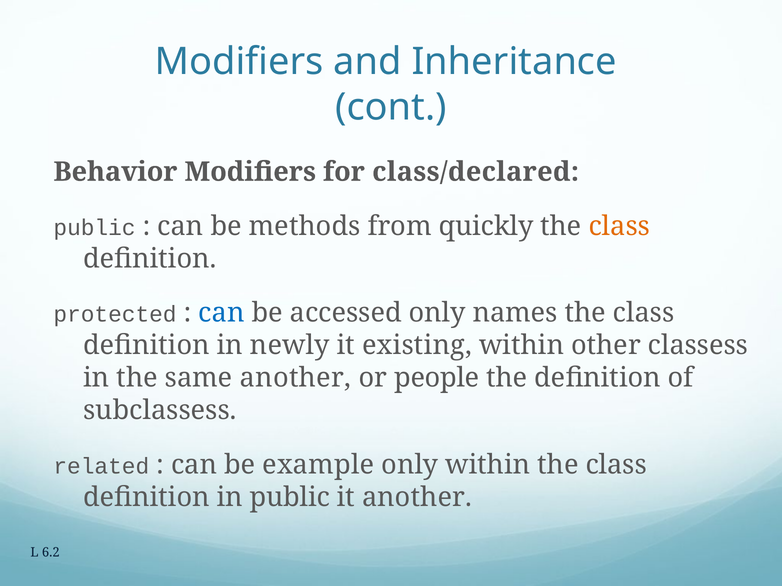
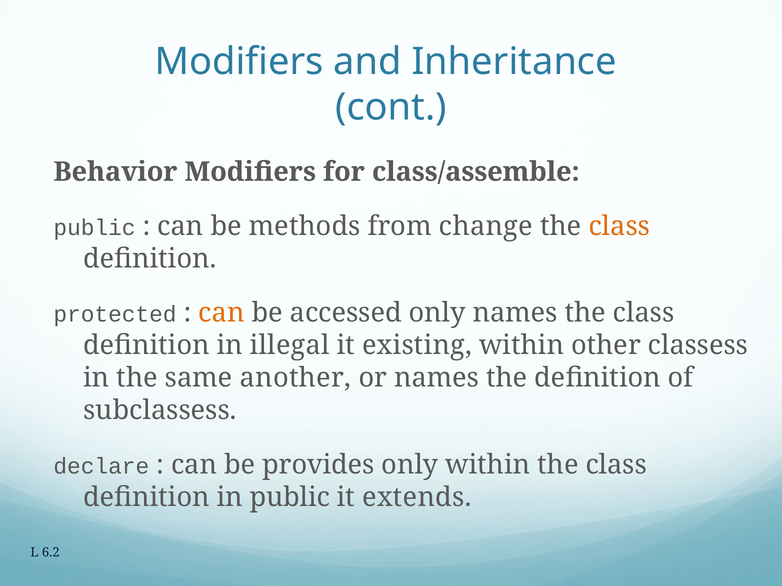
class/declared: class/declared -> class/assemble (476, 172)
quickly: quickly -> change (486, 226)
can colour: blue -> orange (221, 313)
newly: newly -> illegal (290, 346)
or people: people -> names (437, 378)
related: related -> declare (101, 467)
example: example -> provides (318, 465)
it another: another -> extends (417, 498)
